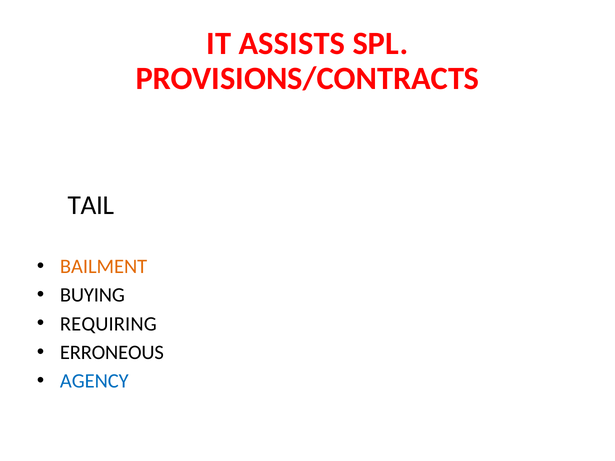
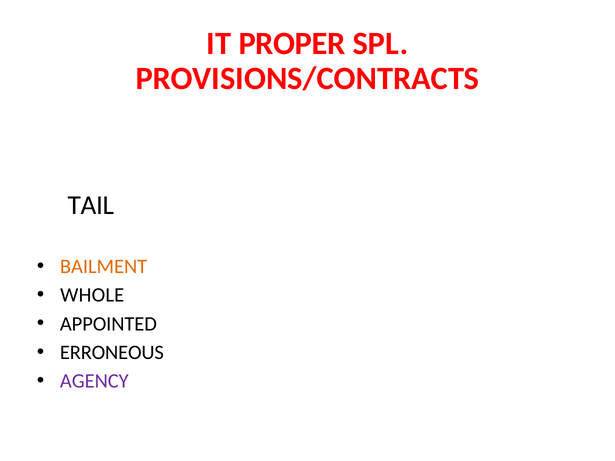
ASSISTS: ASSISTS -> PROPER (292, 44)
BUYING: BUYING -> WHOLE (92, 295)
REQUIRING: REQUIRING -> APPOINTED (108, 324)
AGENCY colour: blue -> purple (94, 381)
